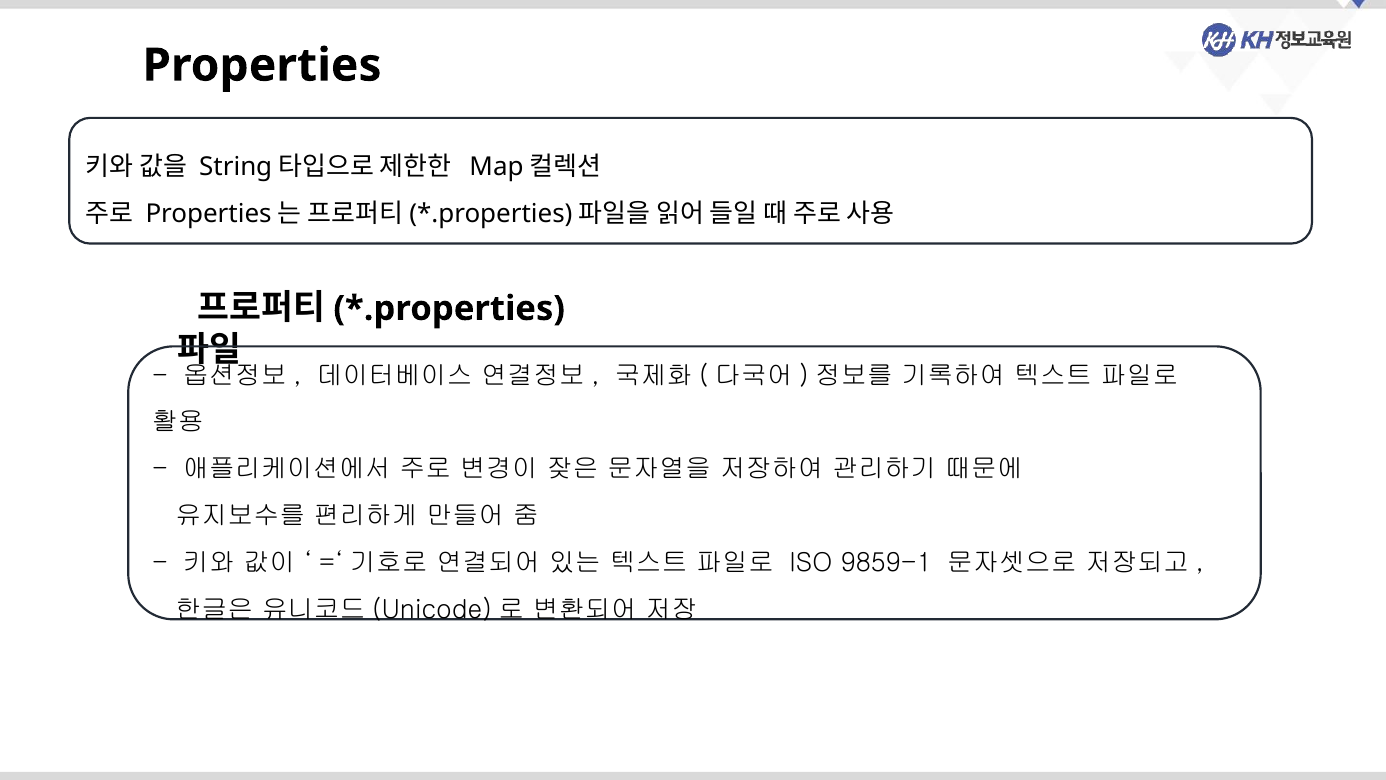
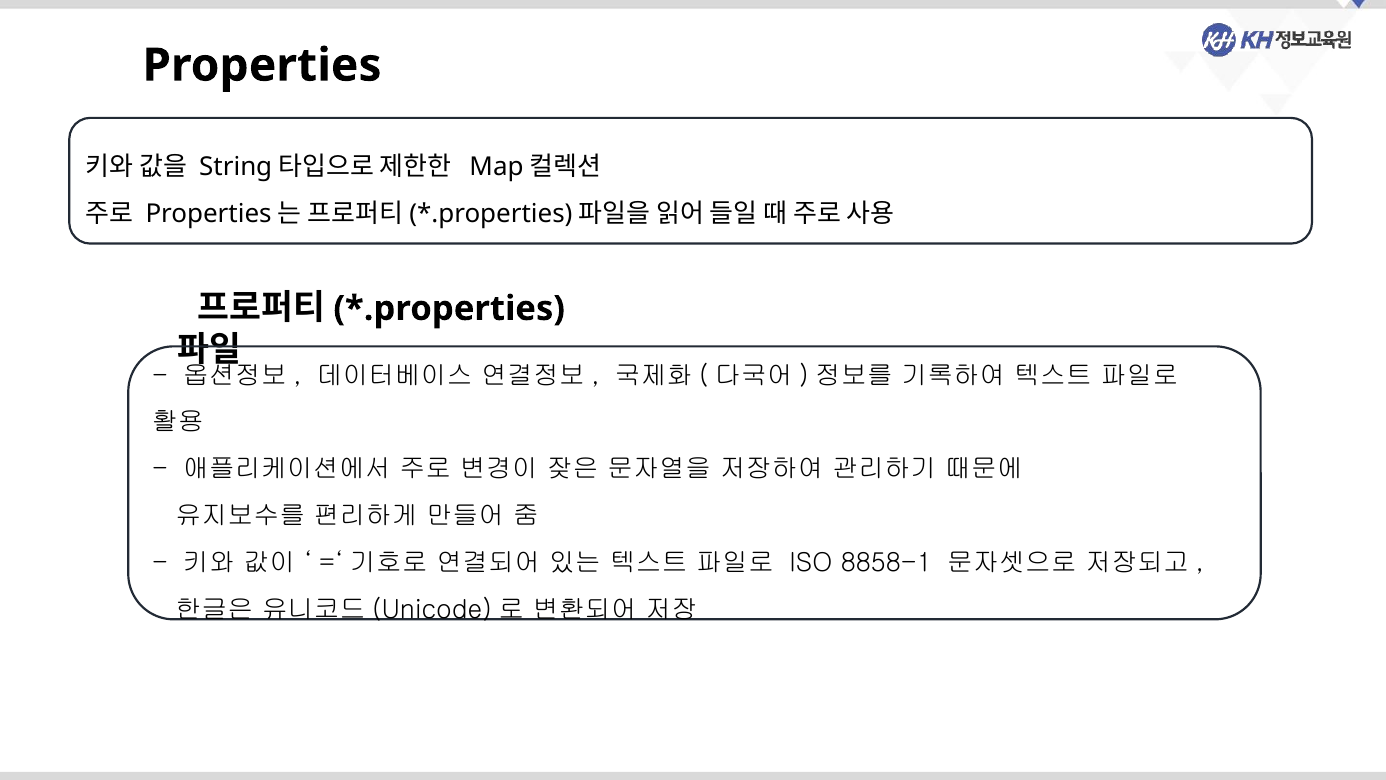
9859-1: 9859-1 -> 8858-1 (886, 562)
